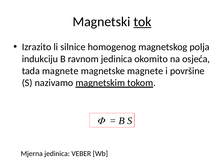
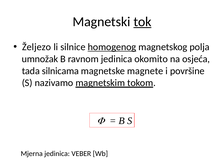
Izrazito: Izrazito -> Željezo (37, 47)
homogenog underline: none -> present (112, 47)
indukciju: indukciju -> umnožak (40, 59)
tada magnete: magnete -> silnicama (60, 71)
